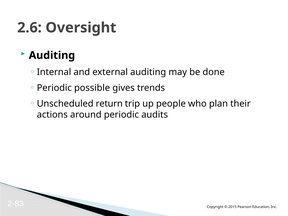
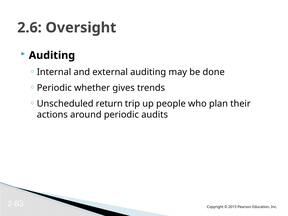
possible: possible -> whether (92, 88)
